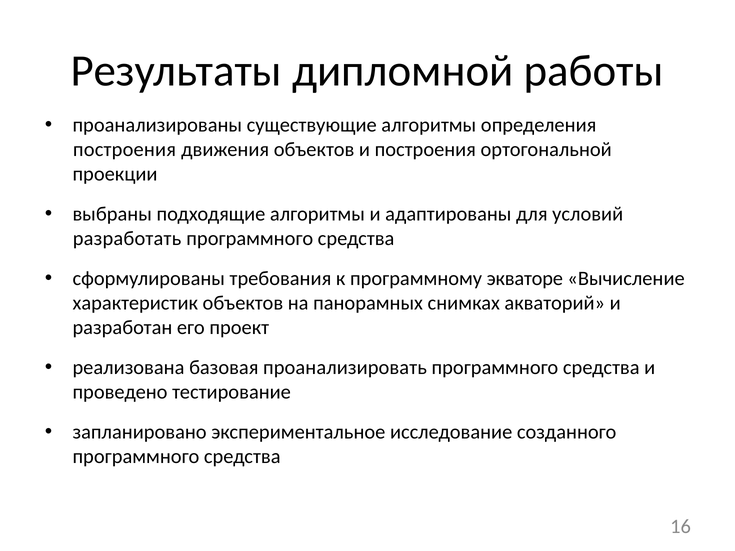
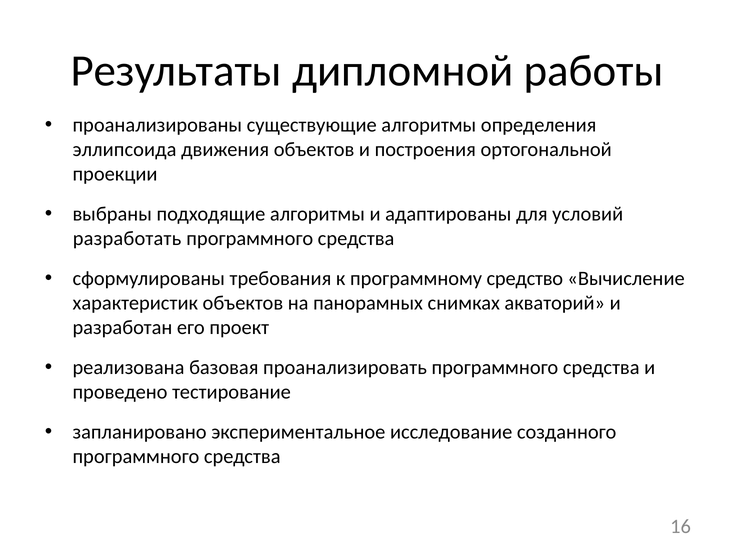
построения: построения -> эллипсоида (125, 150)
экваторе: экваторе -> средство (525, 279)
